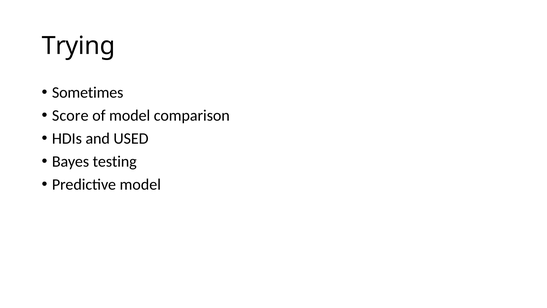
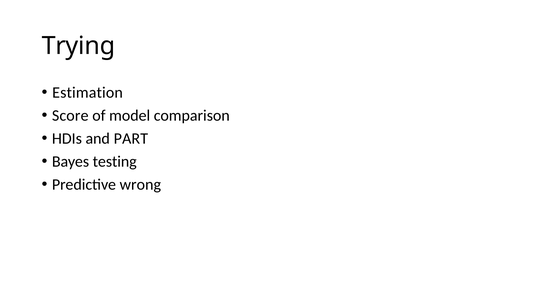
Sometimes: Sometimes -> Estimation (88, 92)
USED: USED -> PART (131, 138)
Predictive model: model -> wrong (140, 184)
